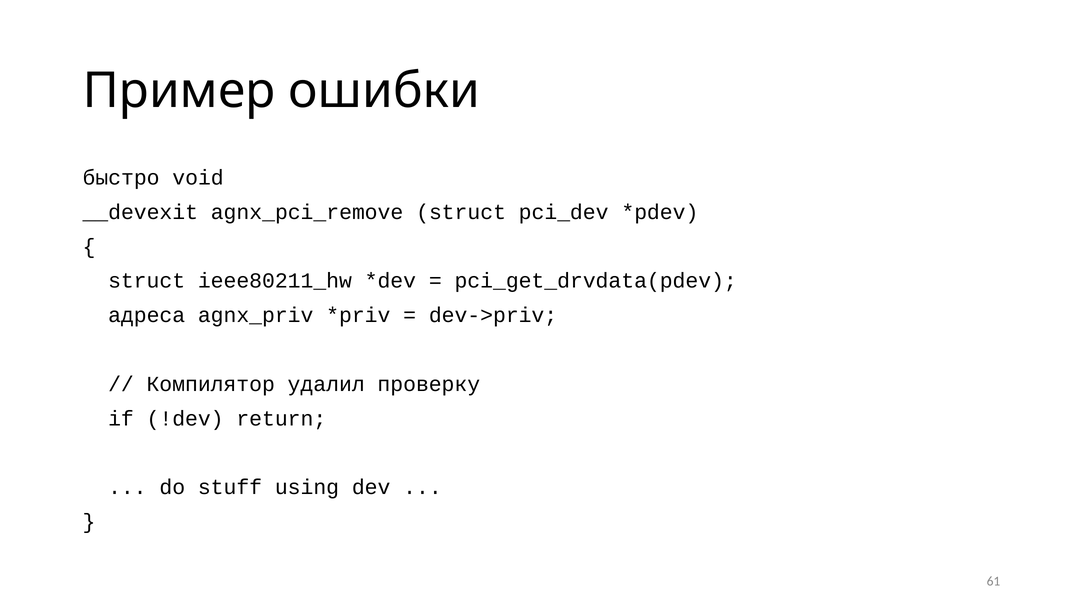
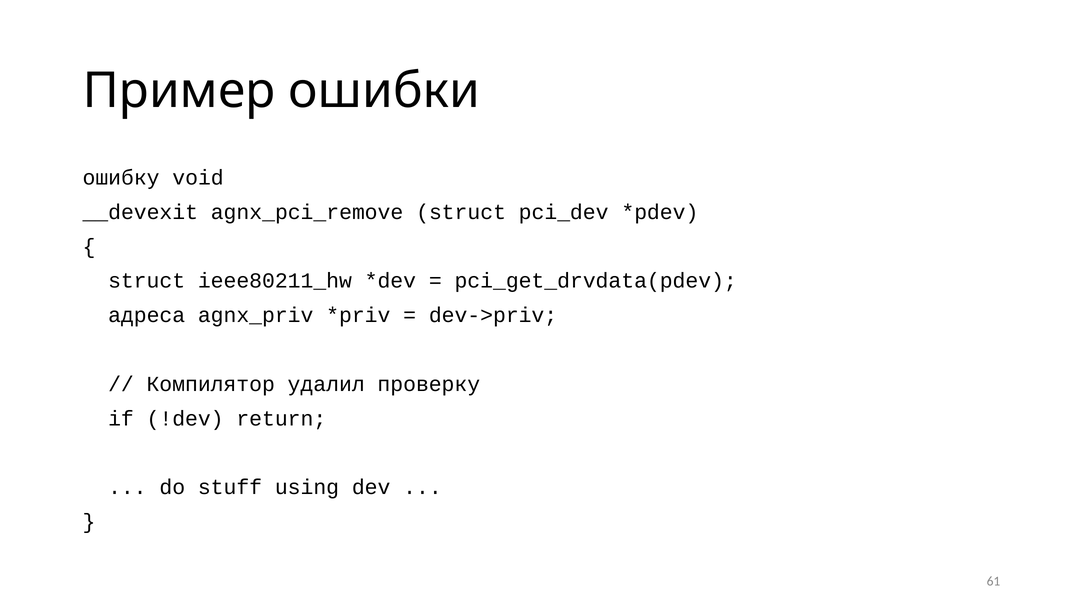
быстро: быстро -> ошибку (121, 178)
